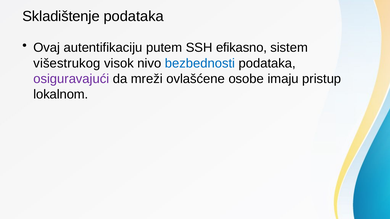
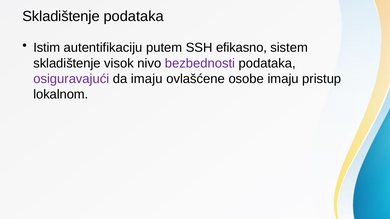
Ovaj: Ovaj -> Istim (47, 48)
višestrukog: višestrukog -> skladištenje (67, 63)
bezbednosti colour: blue -> purple (200, 63)
da mreži: mreži -> imaju (147, 79)
